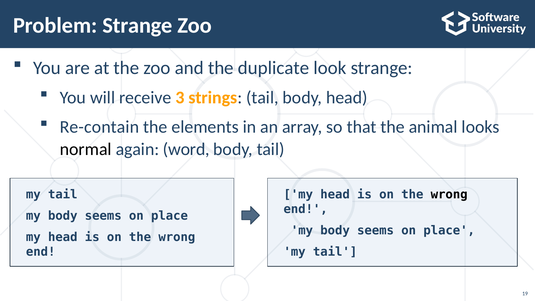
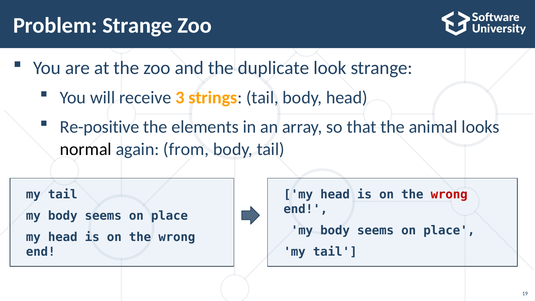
Re-contain: Re-contain -> Re-positive (100, 127)
word: word -> from (186, 149)
wrong colour: black -> red (449, 194)
